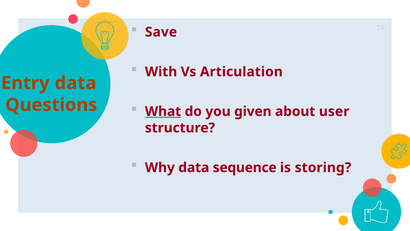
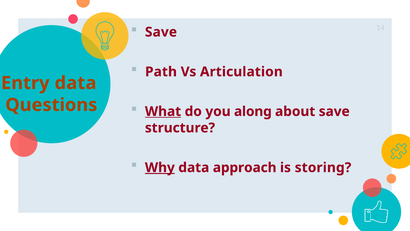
With: With -> Path (161, 72)
given: given -> along (253, 111)
about user: user -> save (334, 111)
Why underline: none -> present (160, 167)
sequence: sequence -> approach (245, 167)
